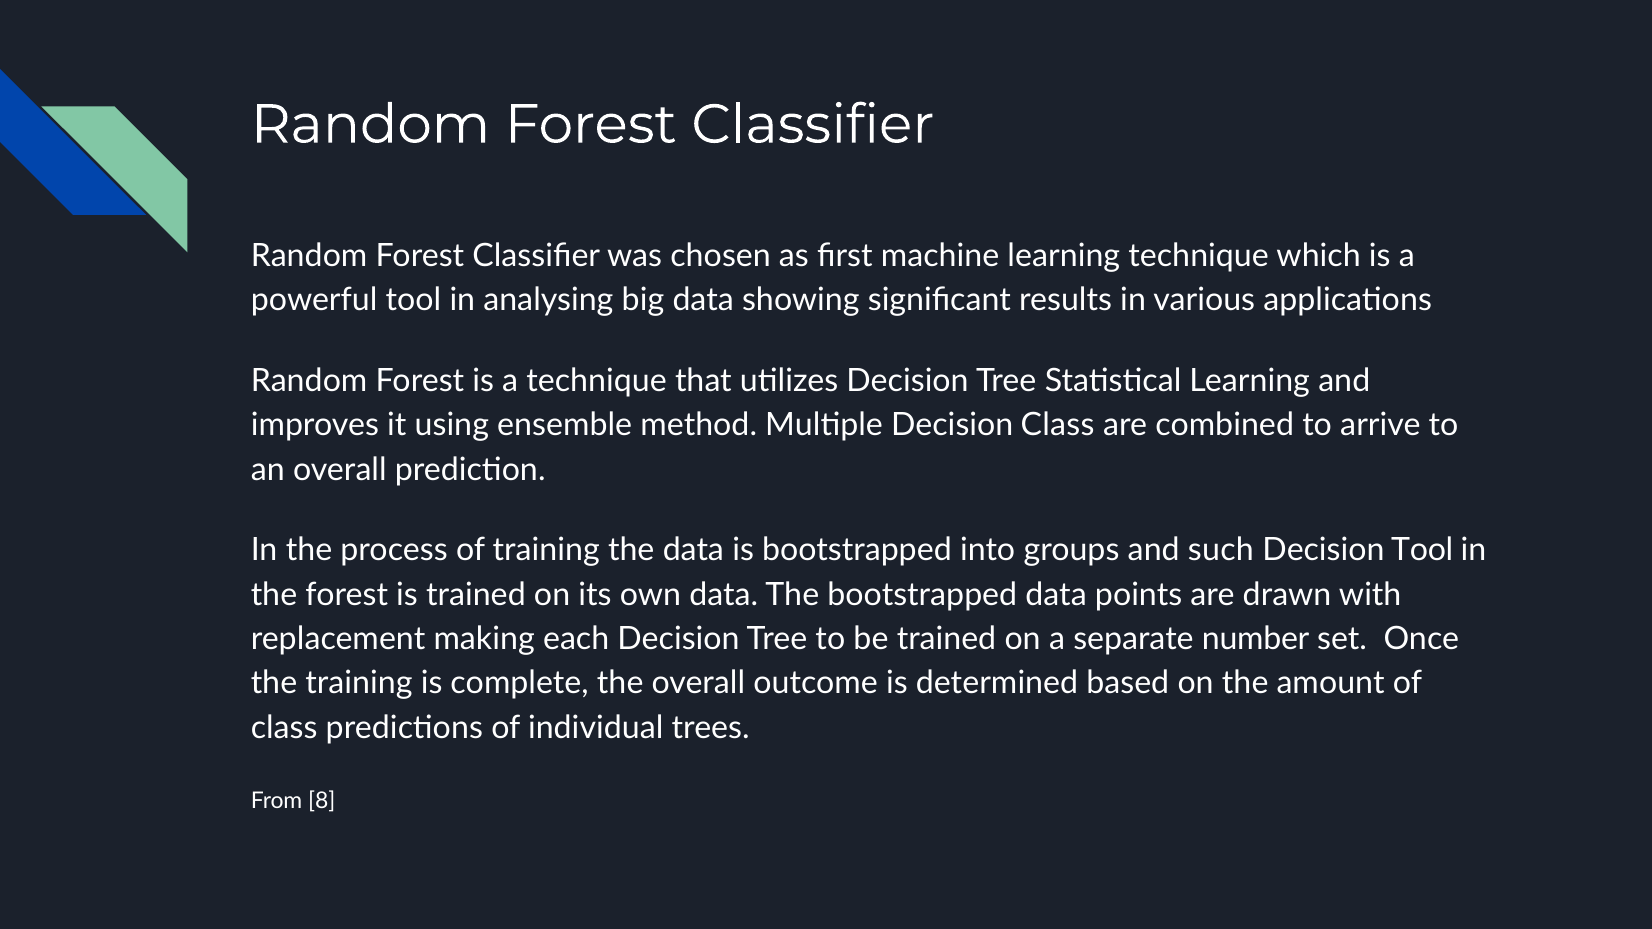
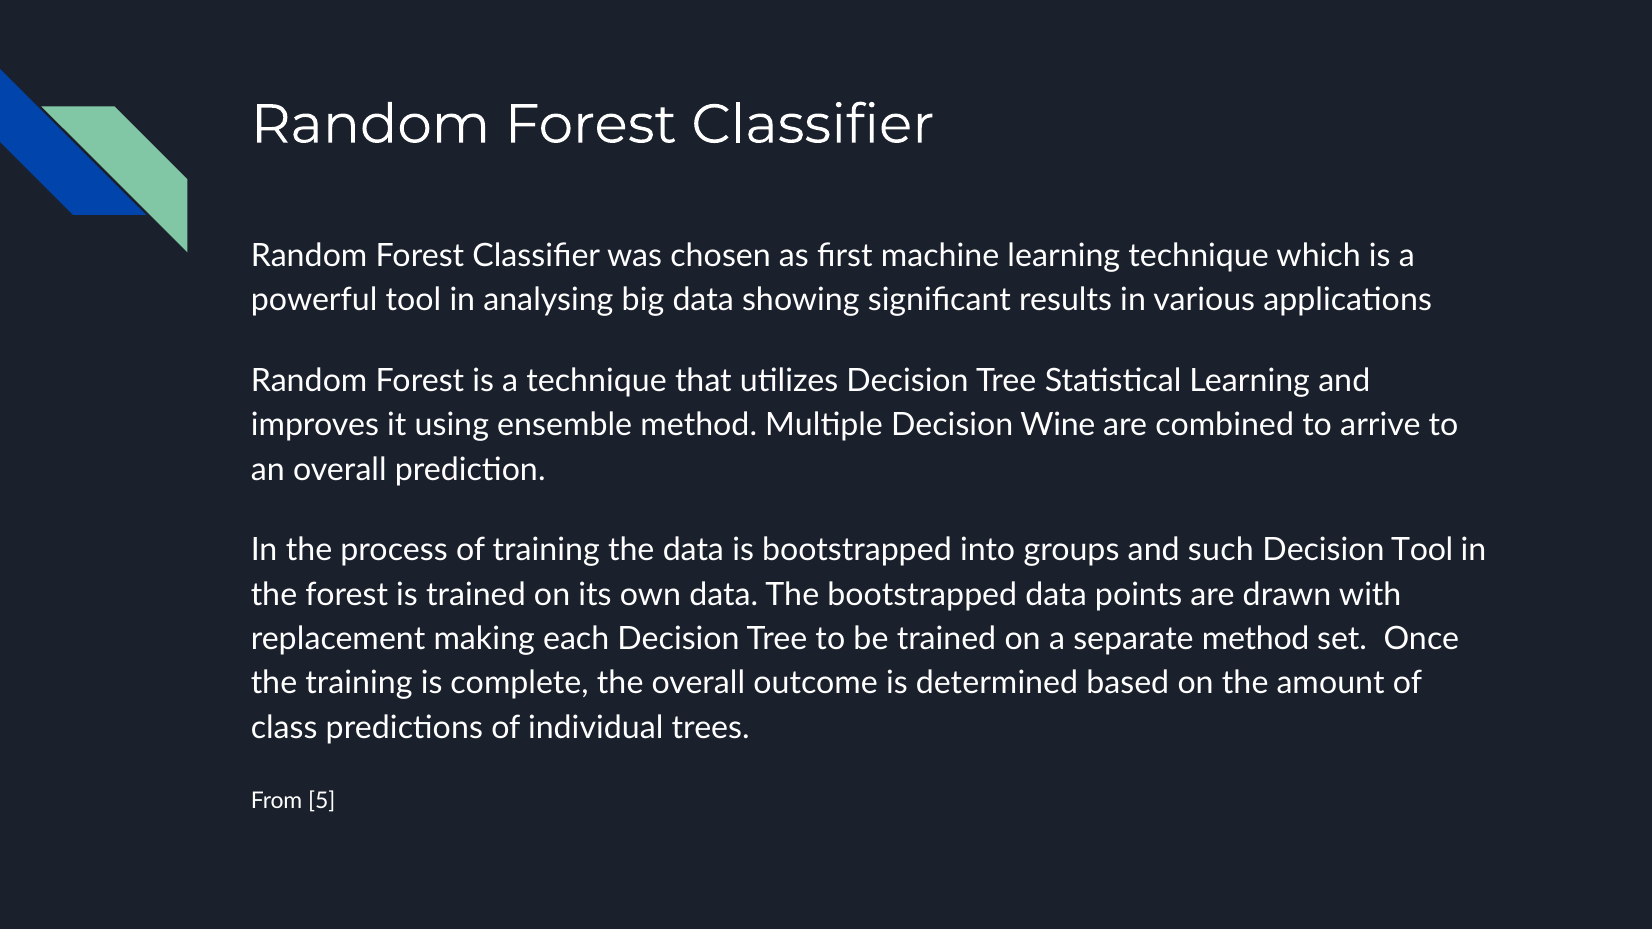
Decision Class: Class -> Wine (1058, 425)
separate number: number -> method (1256, 639)
8: 8 -> 5 (322, 801)
